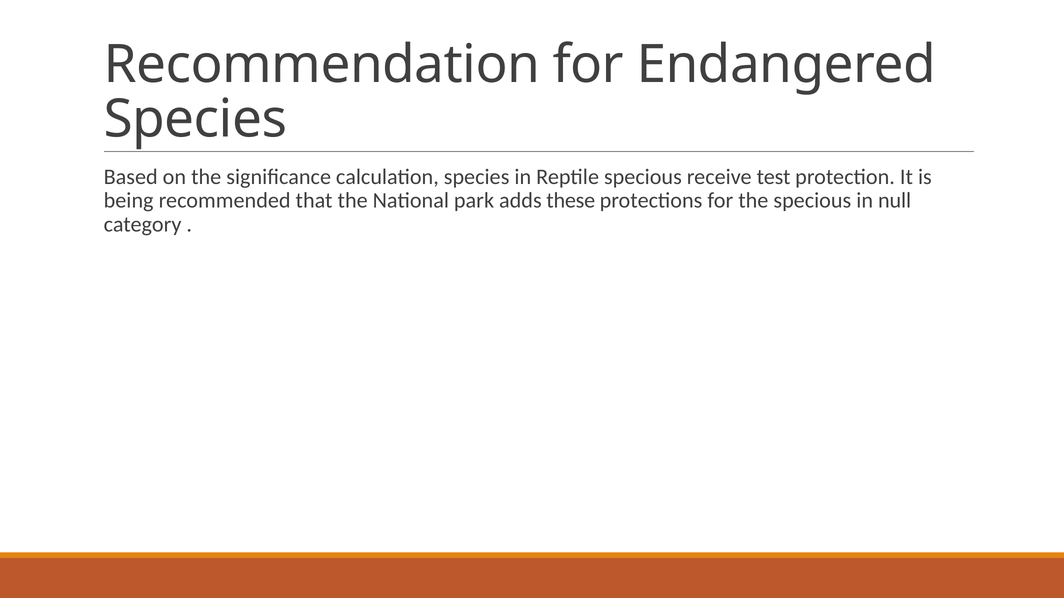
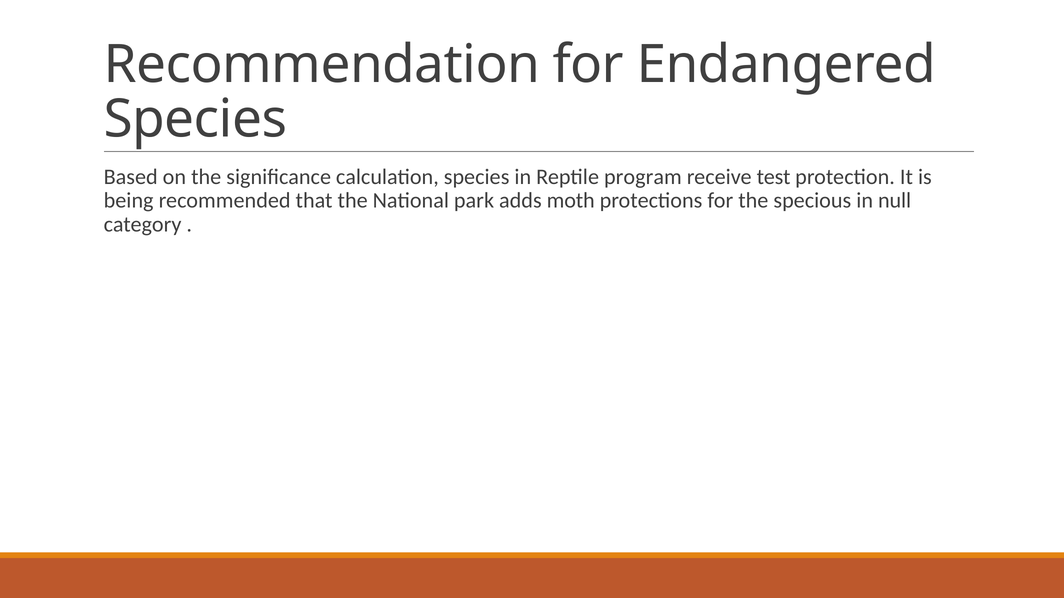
Reptile specious: specious -> program (643, 177)
these: these -> moth (571, 201)
